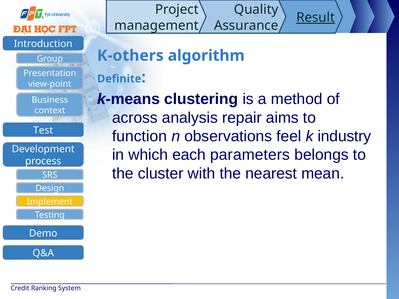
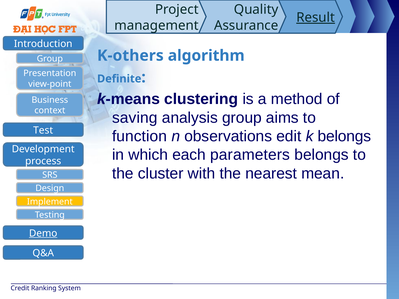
across: across -> saving (135, 118)
analysis repair: repair -> group (242, 118)
feel: feel -> edit (289, 136)
k industry: industry -> belongs (344, 136)
Demo underline: none -> present (43, 233)
